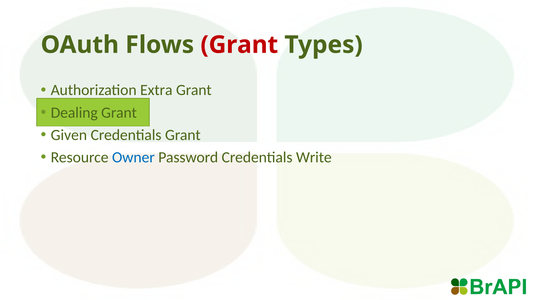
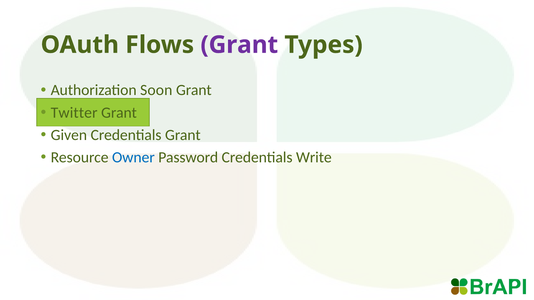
Grant colour: red -> purple (239, 45)
Extra: Extra -> Soon (156, 90)
Dealing: Dealing -> Twitter (74, 113)
